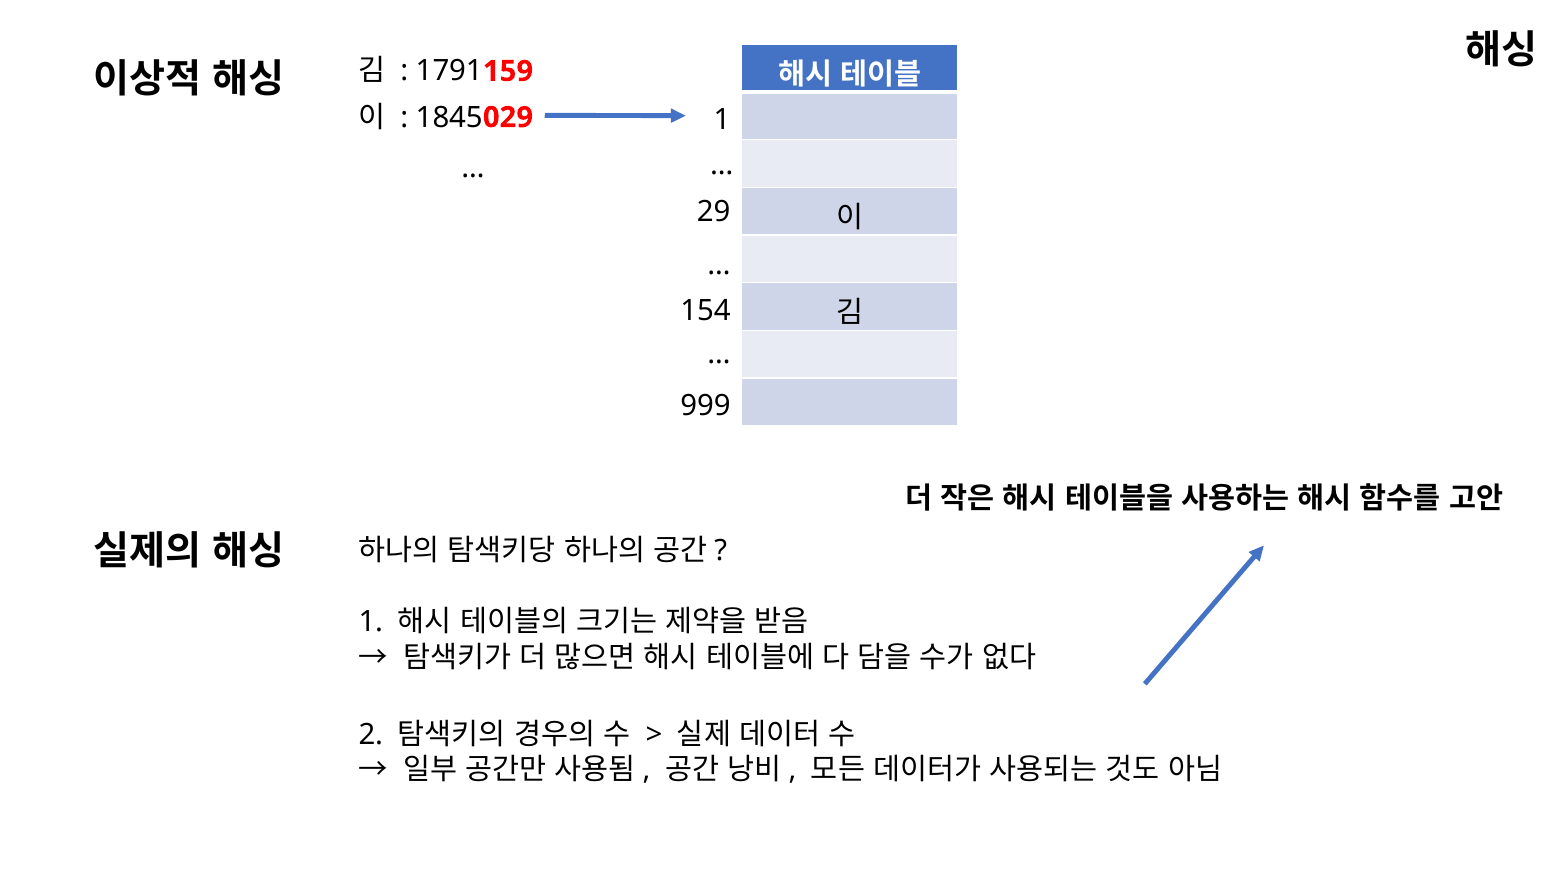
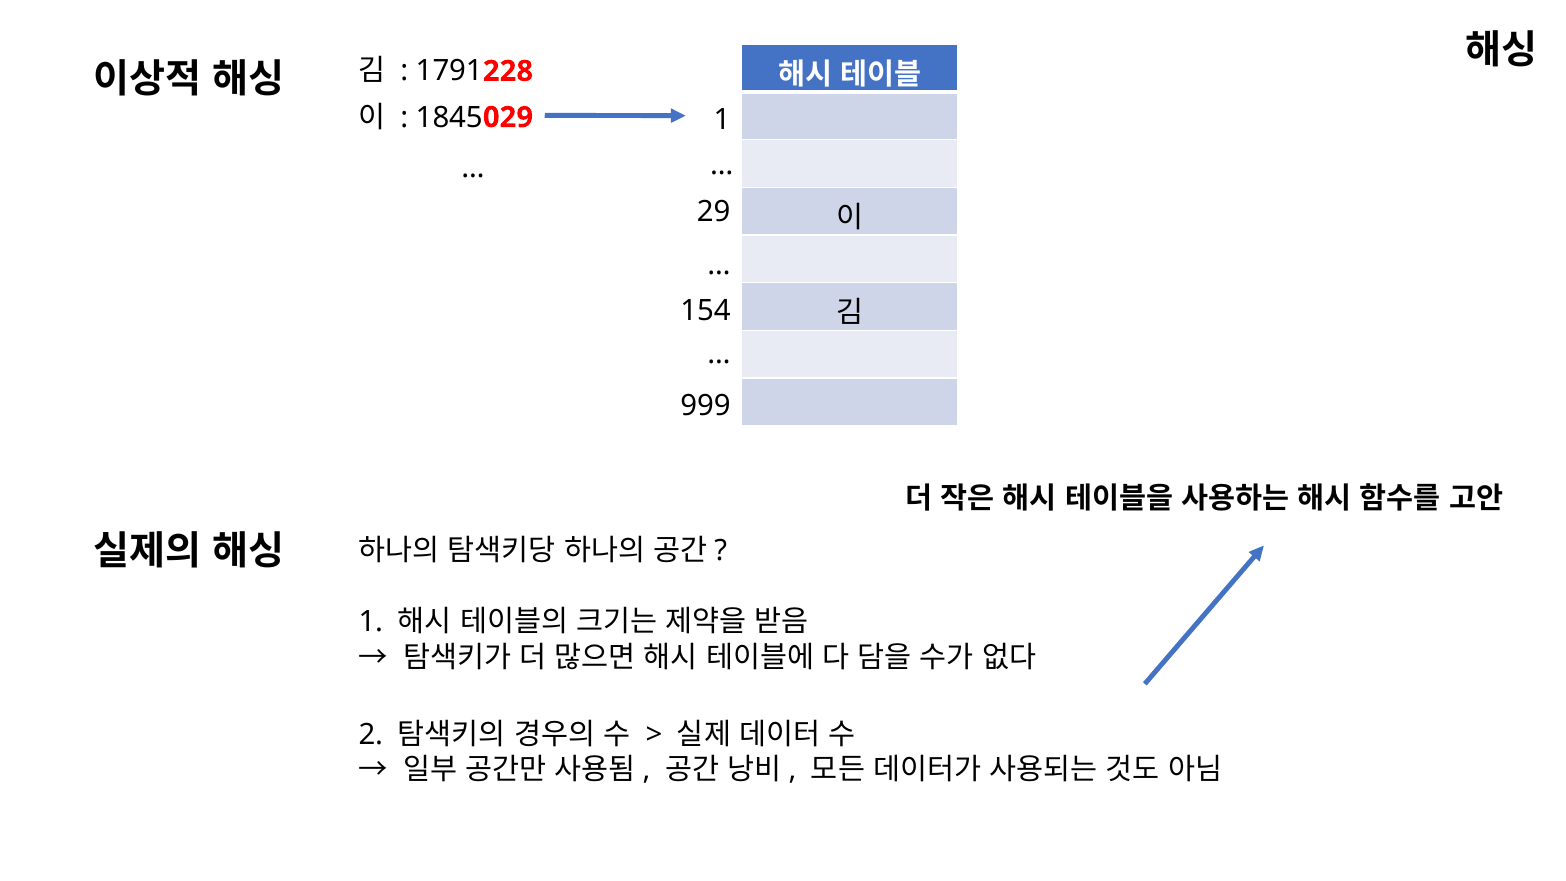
159: 159 -> 228 (508, 71)
